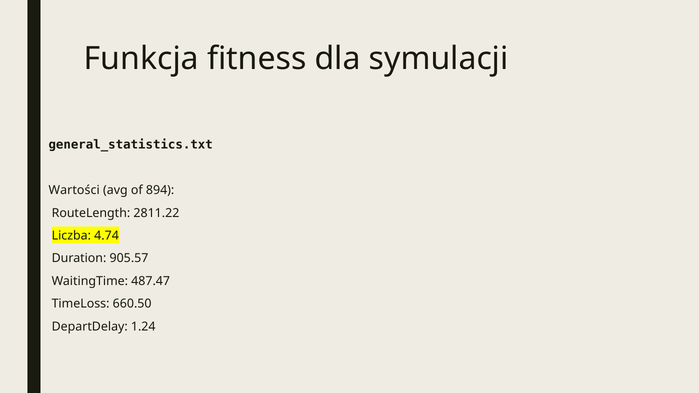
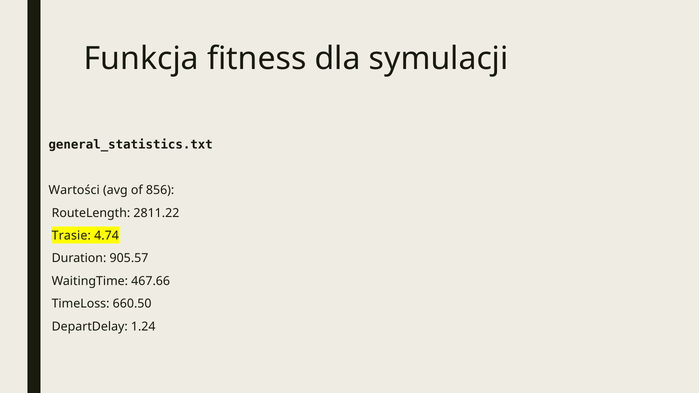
894: 894 -> 856 (160, 190)
Liczba: Liczba -> Trasie (71, 236)
487.47: 487.47 -> 467.66 (151, 281)
